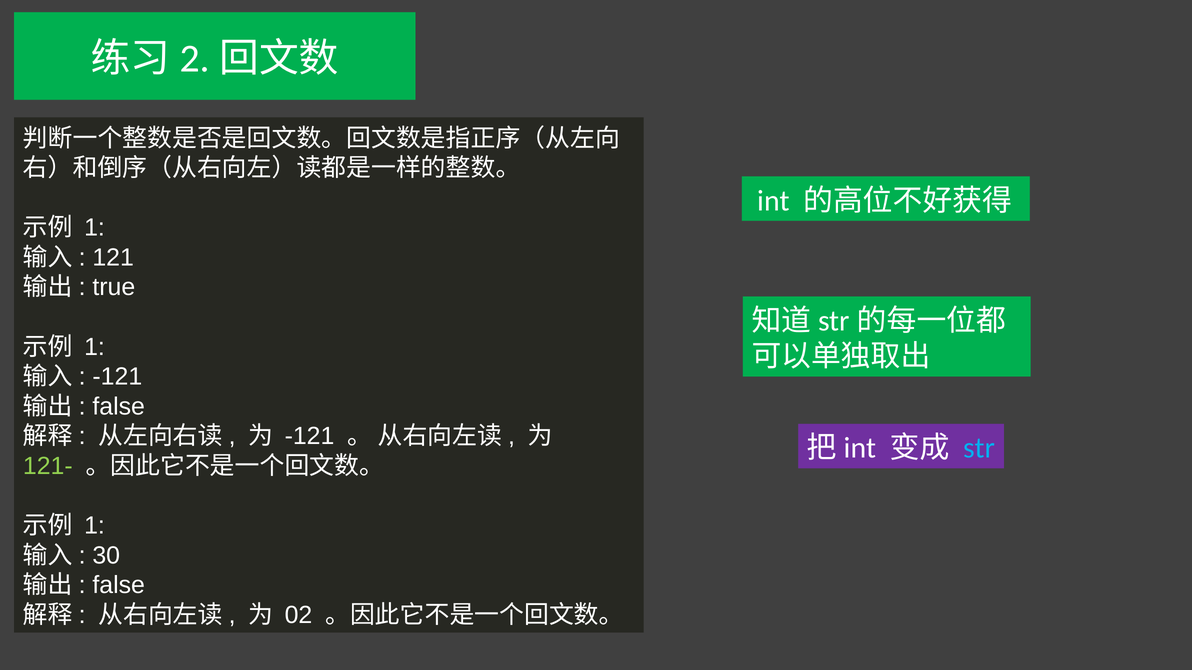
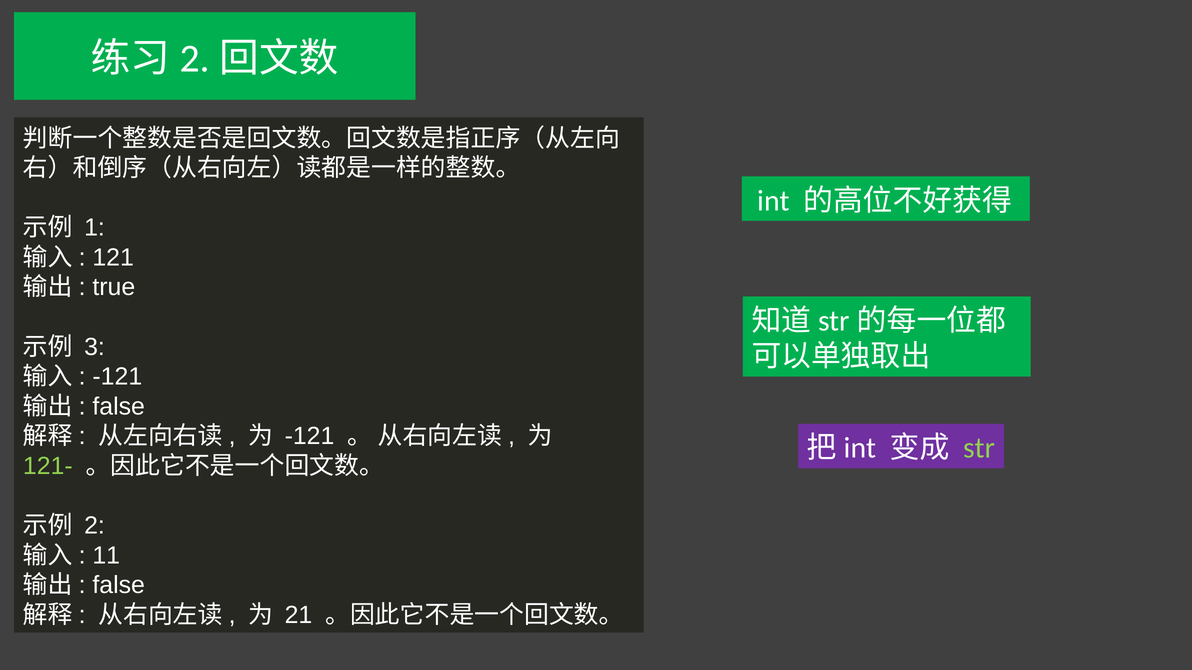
1: 1 -> 3 (95, 347)
str colour: light blue -> light green (979, 448)
1: 1 -> 2 (95, 526)
30: 30 -> 11 (106, 556)
02: 02 -> 21 (298, 615)
